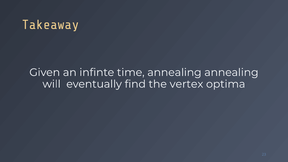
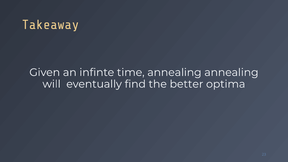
vertex: vertex -> better (186, 84)
